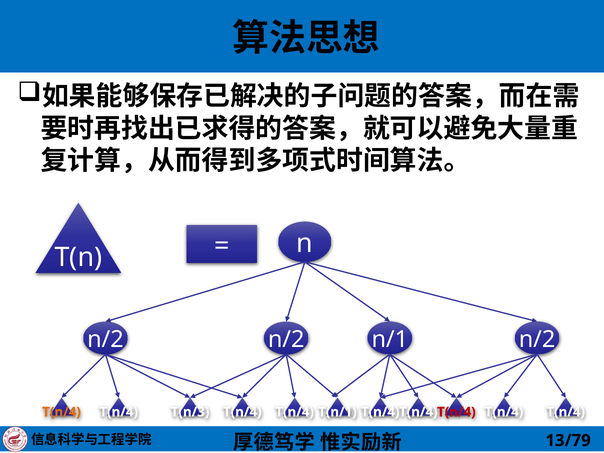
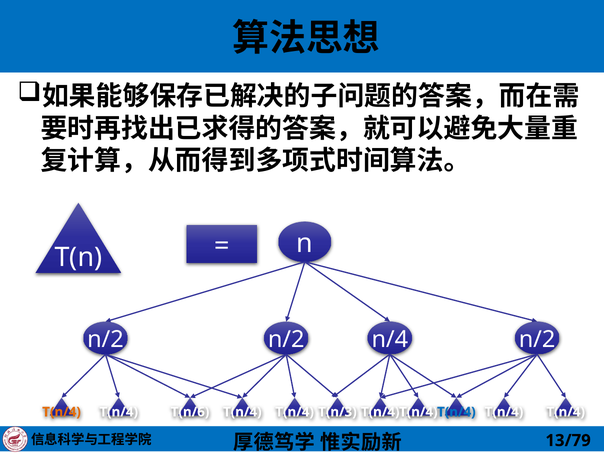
n/1: n/1 -> n/4 (390, 339)
T(n/3: T(n/3 -> T(n/6 (190, 412)
T(n/1: T(n/1 -> T(n/3 (337, 412)
T(n/4 colour: red -> blue (456, 412)
